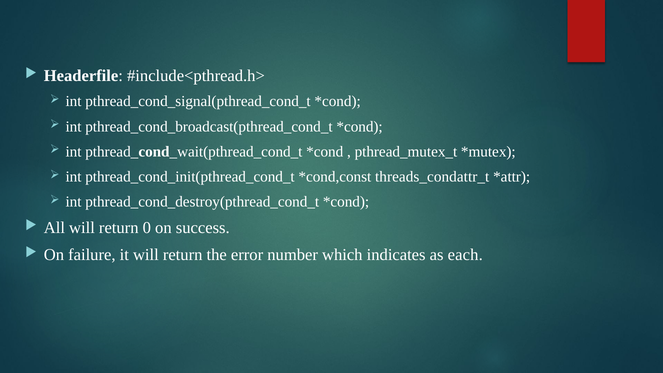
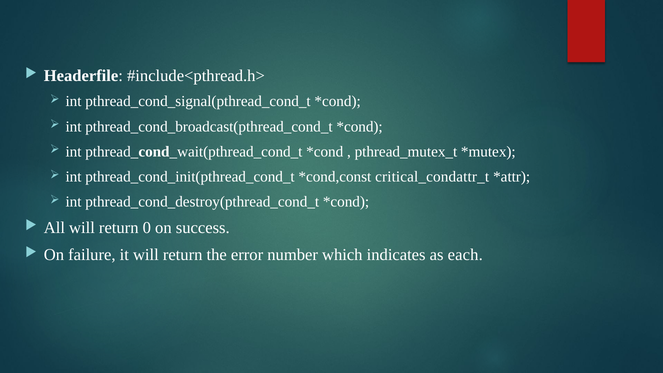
threads_condattr_t: threads_condattr_t -> critical_condattr_t (432, 177)
